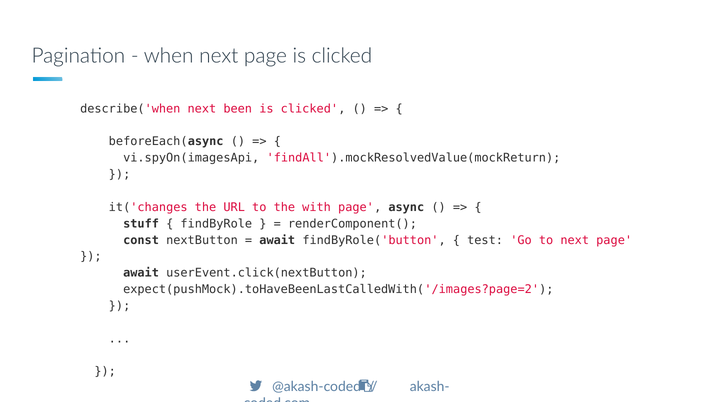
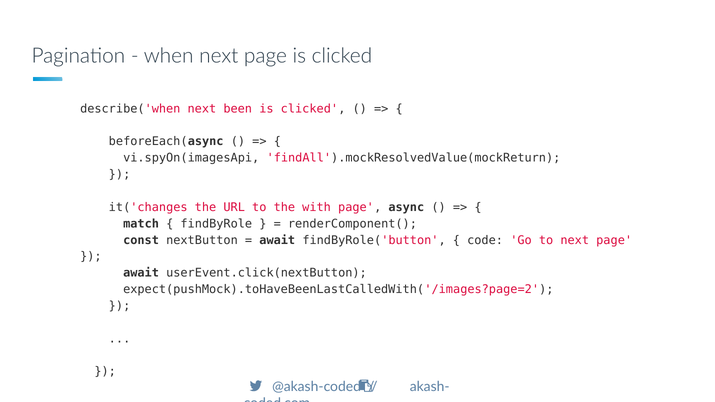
stuff: stuff -> match (141, 224)
test: test -> code (485, 240)
